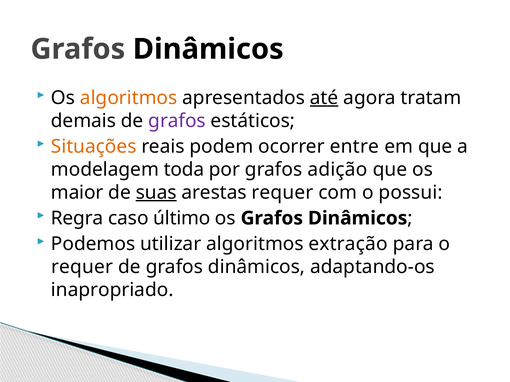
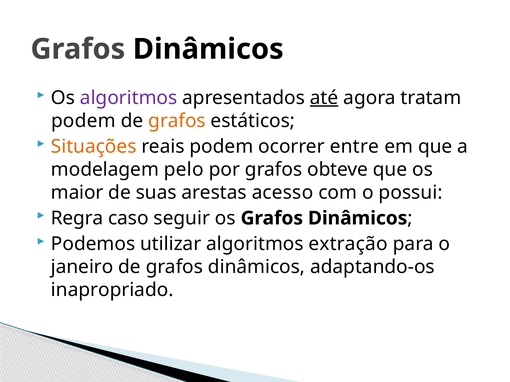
algoritmos colour: orange -> purple (129, 98)
demais: demais -> podem (83, 121)
grafos colour: purple -> orange (177, 121)
toda: toda -> pelo (184, 170)
adição: adição -> obteve (338, 170)
suas underline: present -> none (156, 193)
arestas requer: requer -> acesso (282, 193)
último: último -> seguir (182, 218)
requer: requer -> janeiro (82, 267)
